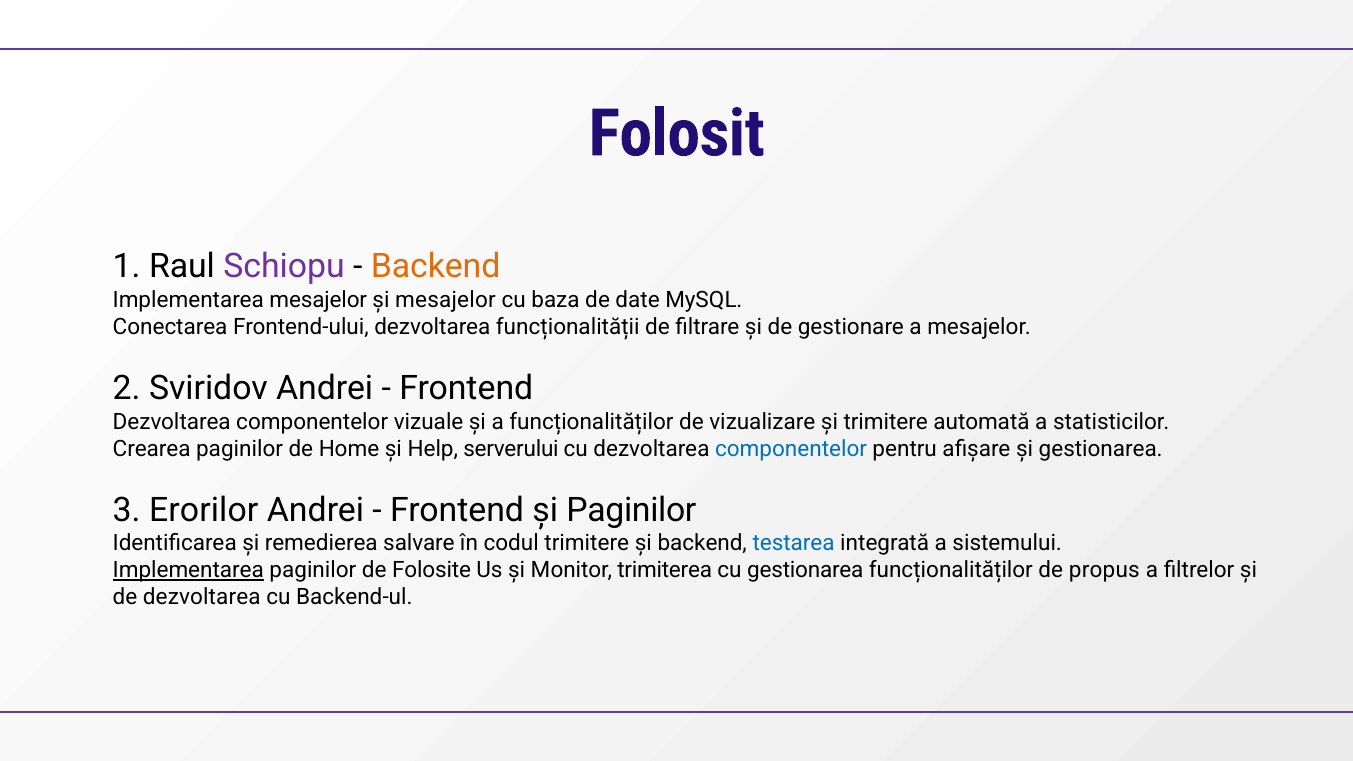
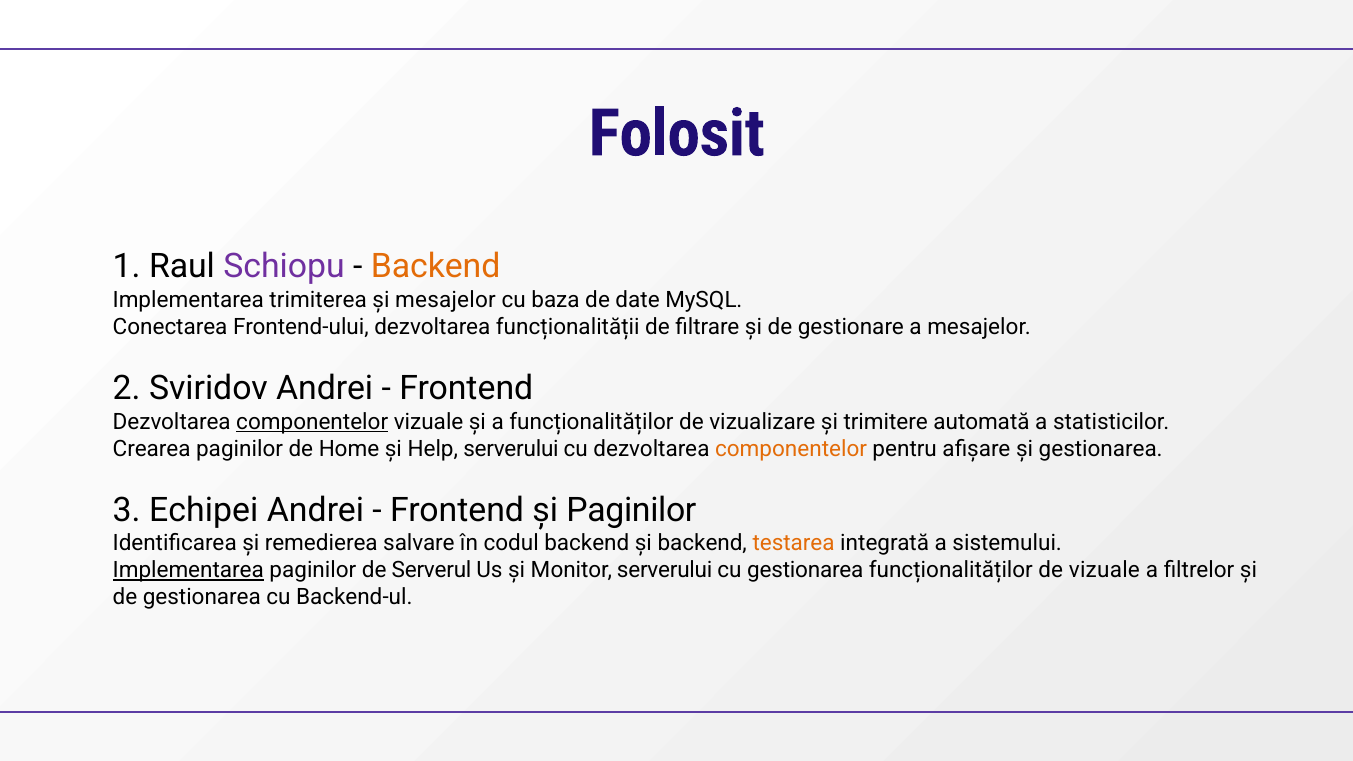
Implementarea mesajelor: mesajelor -> trimiterea (318, 300)
componentelor underline: none -> present (312, 422)
componentelor colour: blue -> orange (791, 449)
Erorilor: Erorilor -> Echipei (204, 510)
codul trimitere: trimitere -> backend (587, 543)
testarea colour: blue -> orange (794, 543)
Folosite: Folosite -> Serverul (432, 570)
Monitor trimiterea: trimiterea -> serverului (665, 570)
de propus: propus -> vizuale (1104, 570)
de dezvoltarea: dezvoltarea -> gestionarea (202, 598)
